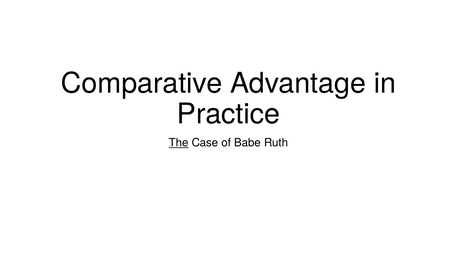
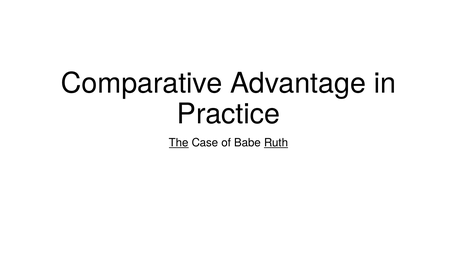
Ruth underline: none -> present (276, 143)
